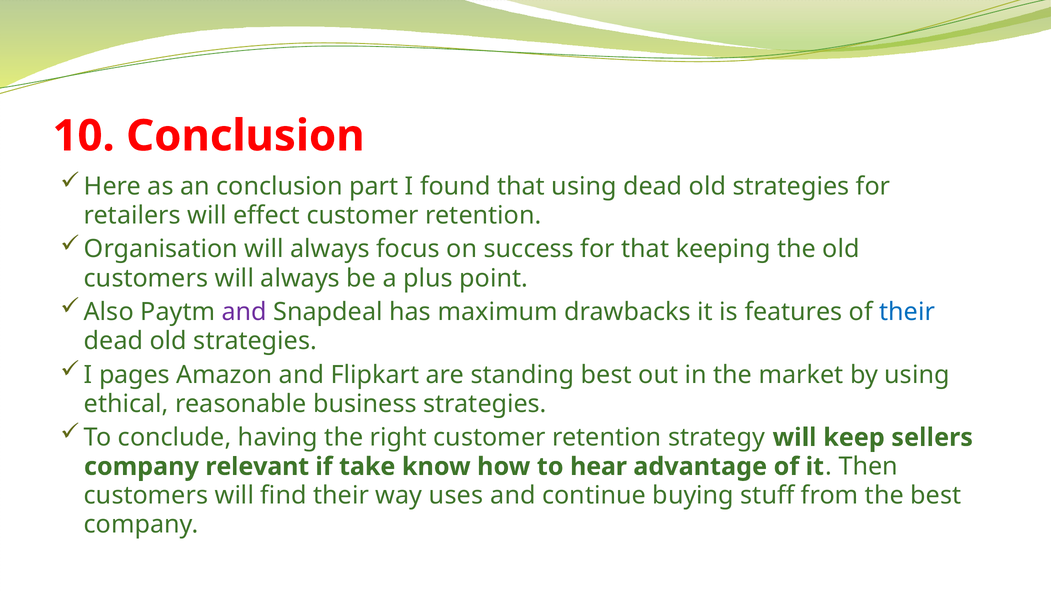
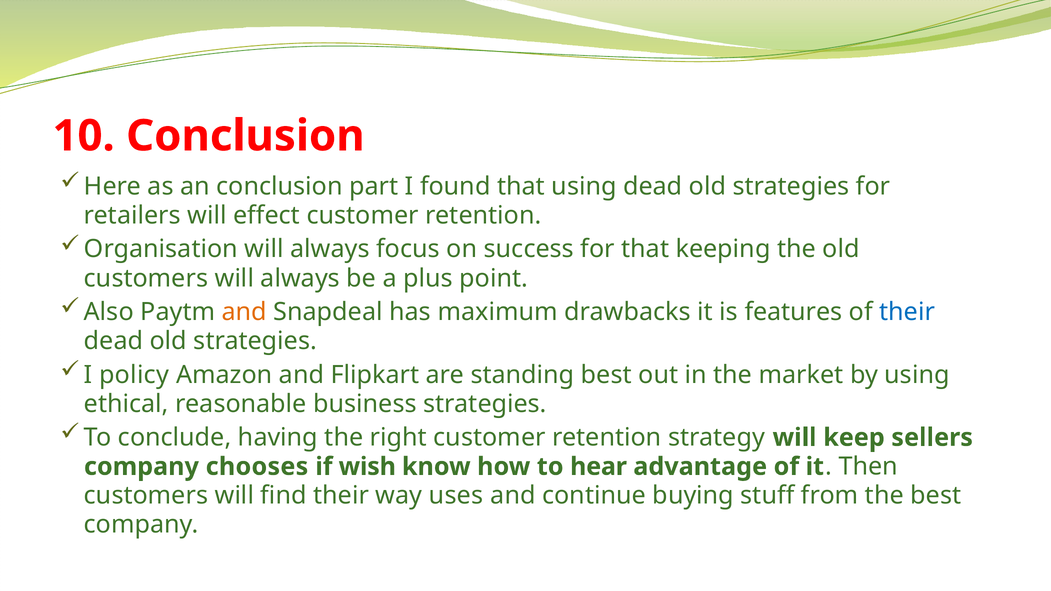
and colour: purple -> orange (244, 312)
pages: pages -> policy (134, 375)
relevant: relevant -> chooses (257, 467)
take: take -> wish (367, 467)
